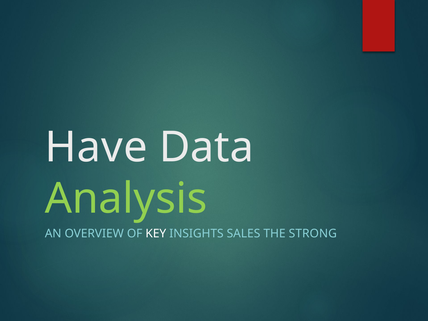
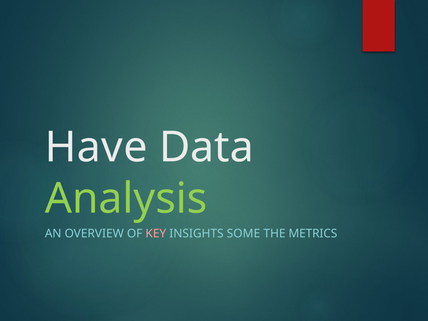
KEY colour: white -> pink (156, 234)
SALES: SALES -> SOME (243, 234)
STRONG: STRONG -> METRICS (313, 234)
